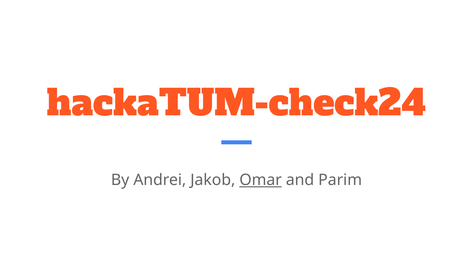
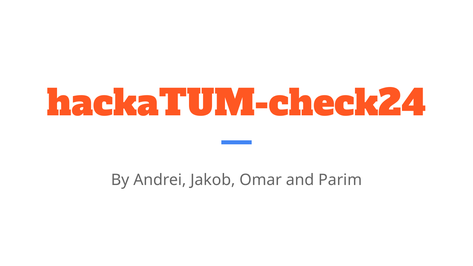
Omar underline: present -> none (261, 180)
